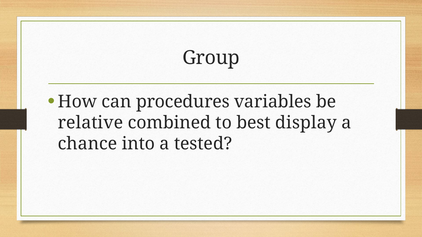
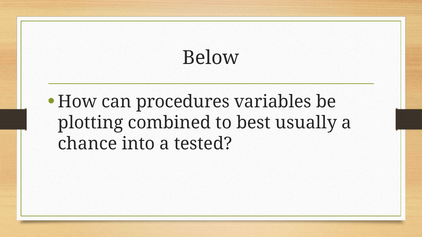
Group: Group -> Below (211, 58)
relative: relative -> plotting (91, 123)
display: display -> usually (306, 123)
